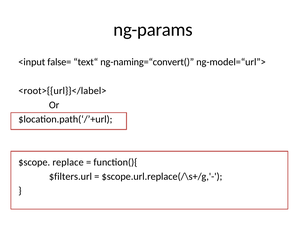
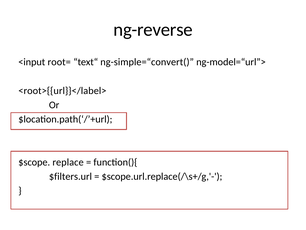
ng-params: ng-params -> ng-reverse (153, 30)
false=: false= -> root= (59, 62)
ng-naming=“convert(: ng-naming=“convert( -> ng-simple=“convert( (147, 62)
